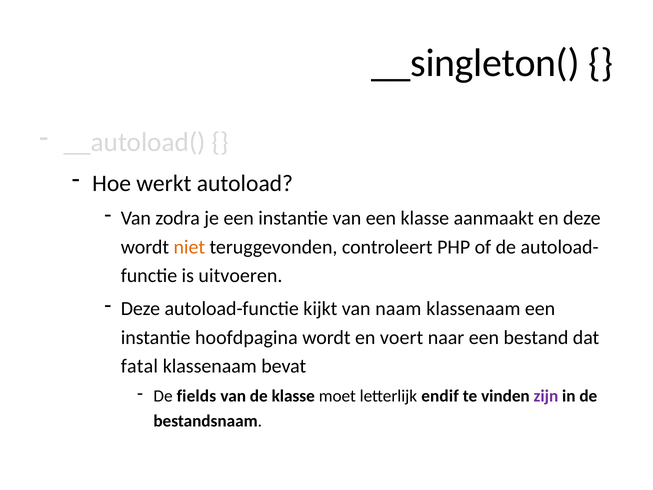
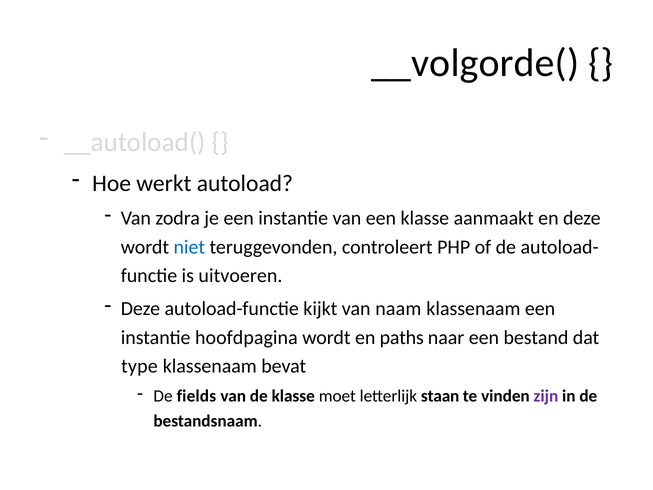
__singleton(: __singleton( -> __volgorde( (475, 63)
niet colour: orange -> blue (189, 247)
voert: voert -> paths (402, 337)
fatal: fatal -> type (139, 366)
endif: endif -> staan (440, 396)
